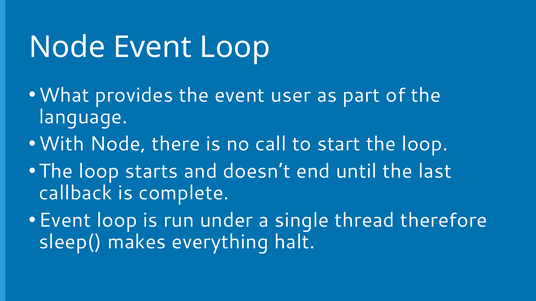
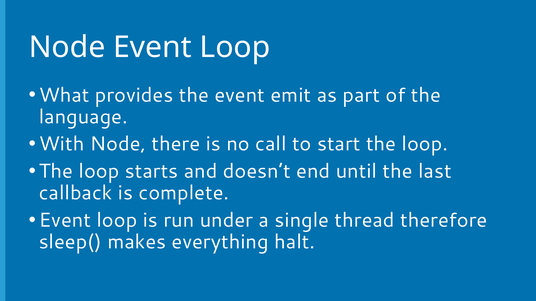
user: user -> emit (291, 95)
